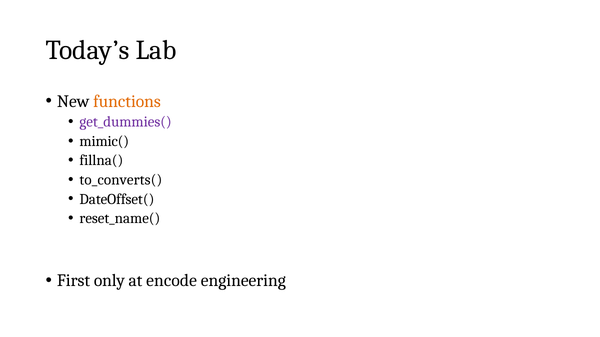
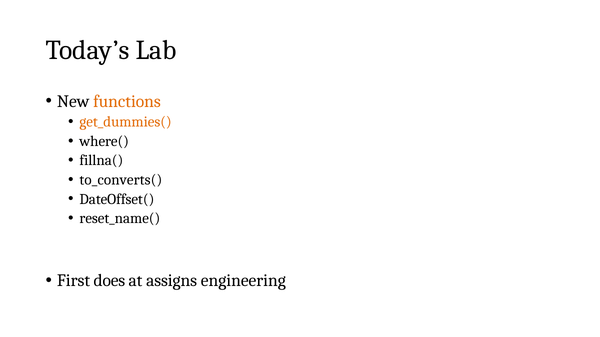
get_dummies( colour: purple -> orange (126, 122)
mimic(: mimic( -> where( (104, 141)
only: only -> does (109, 281)
encode: encode -> assigns (172, 281)
